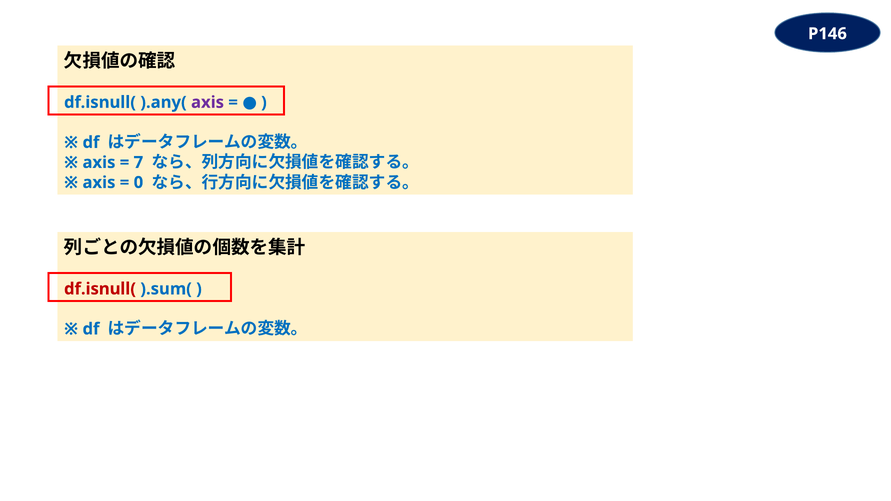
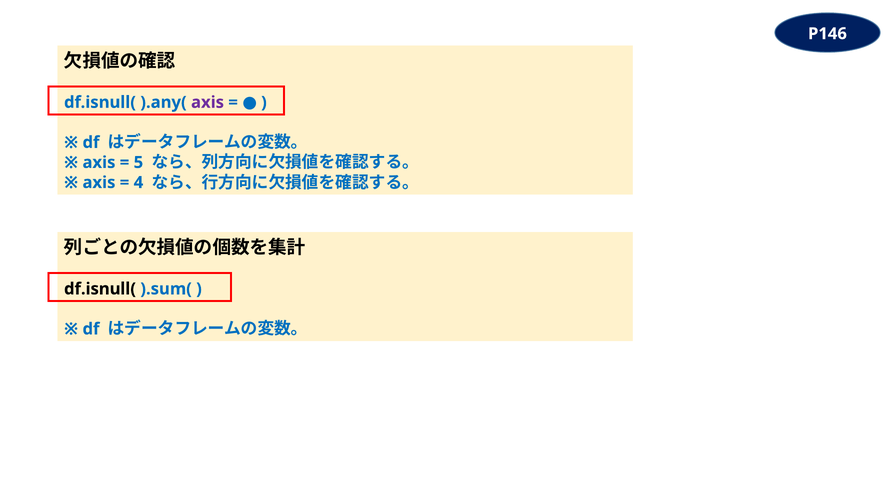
7: 7 -> 5 (138, 163)
0: 0 -> 4 (138, 183)
df.isnull( colour: red -> black (100, 289)
